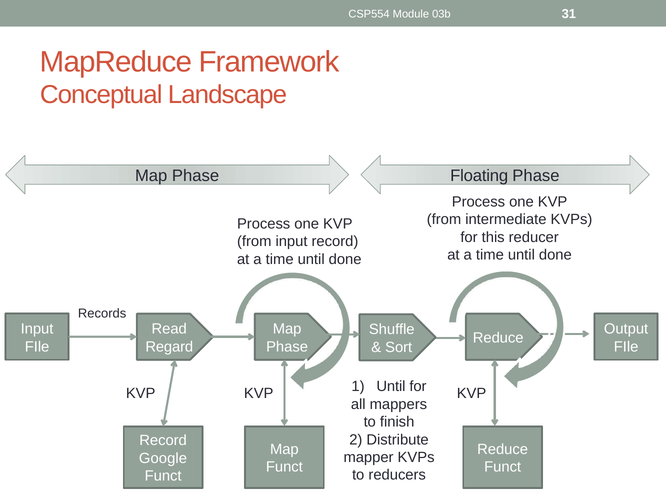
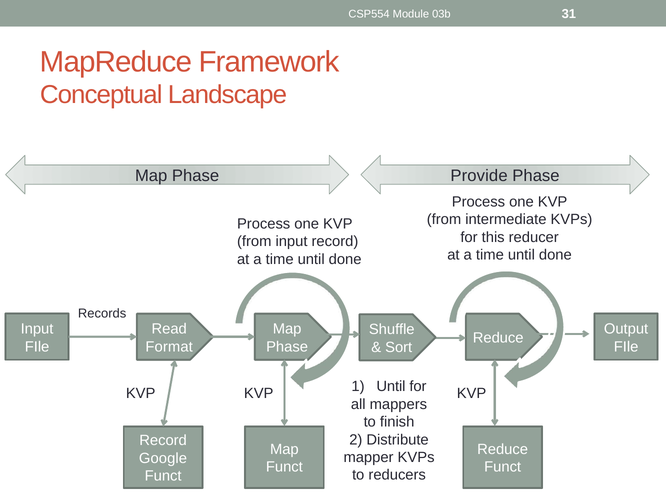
Floating: Floating -> Provide (479, 176)
Regard: Regard -> Format (169, 347)
